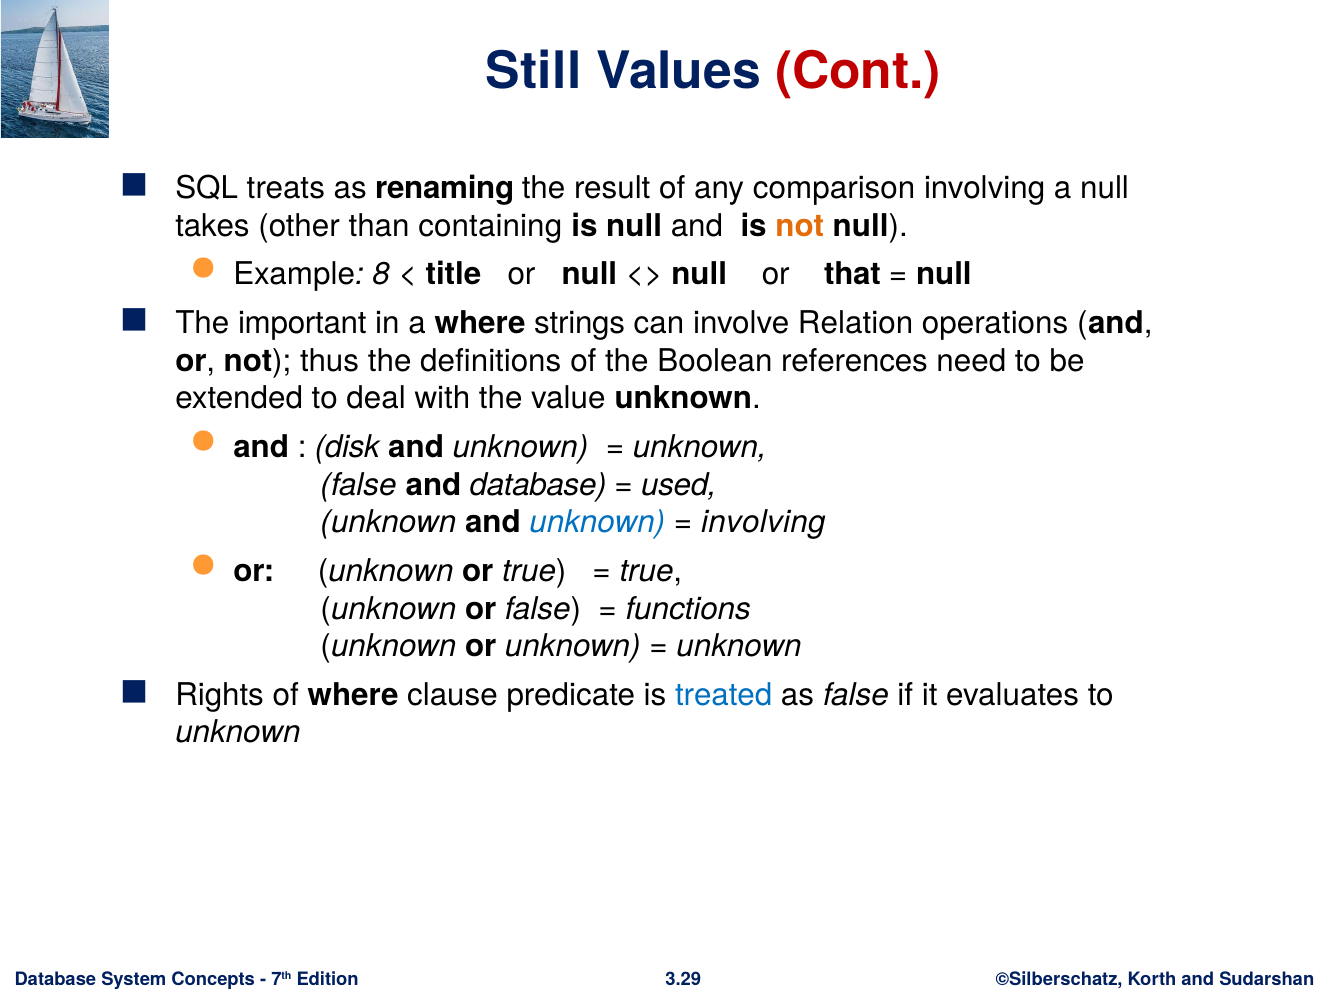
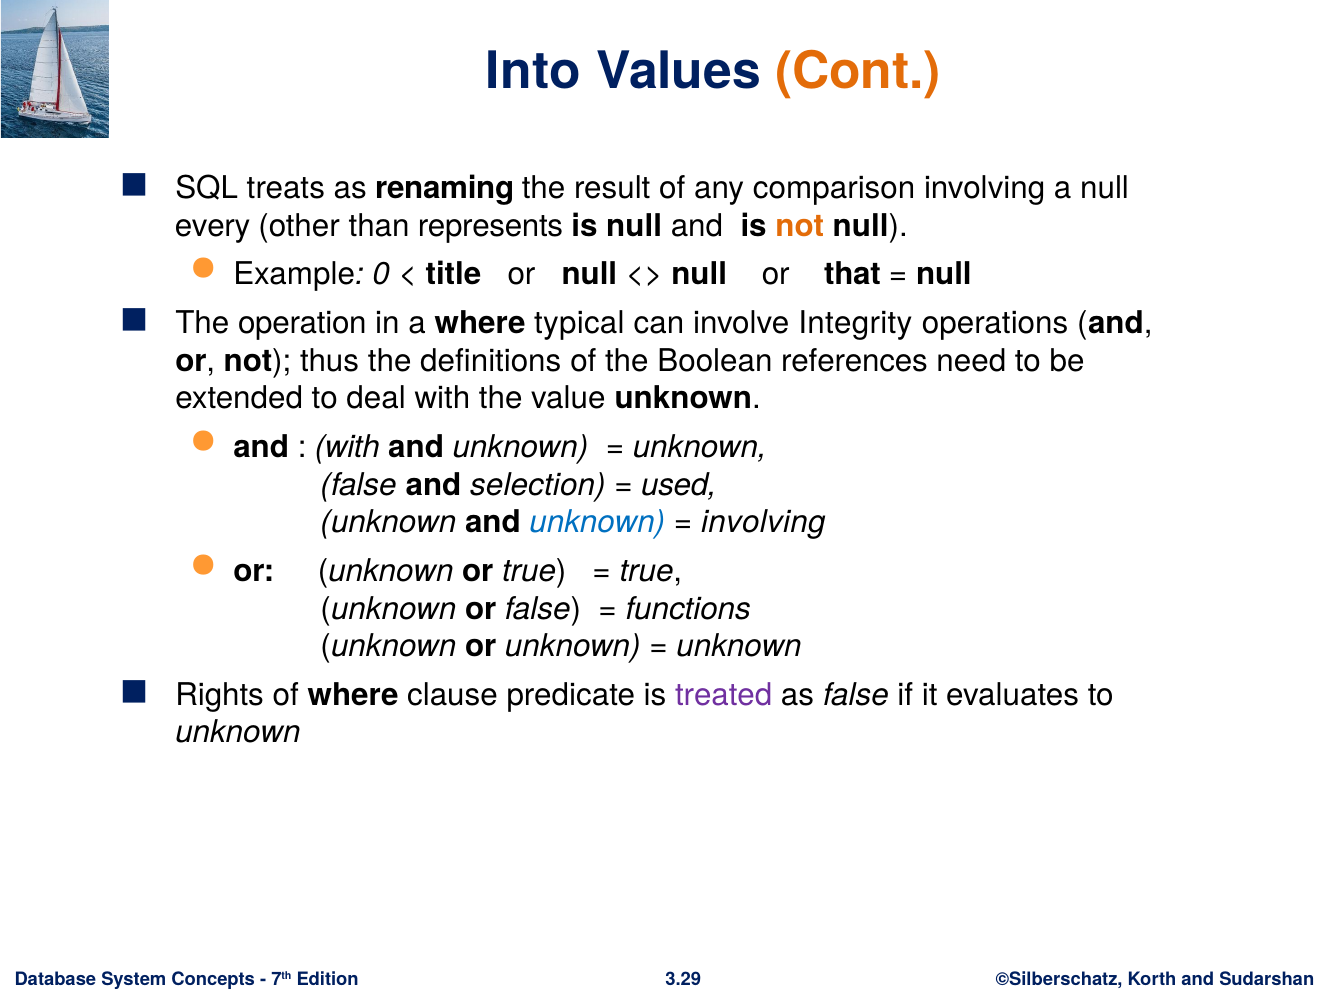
Still: Still -> Into (533, 72)
Cont colour: red -> orange (858, 72)
takes: takes -> every (213, 226)
containing: containing -> represents (490, 226)
8: 8 -> 0 (381, 275)
important: important -> operation (302, 323)
strings: strings -> typical (579, 323)
Relation: Relation -> Integrity (855, 323)
disk: disk -> with (347, 447)
and database: database -> selection (538, 485)
treated colour: blue -> purple (724, 695)
